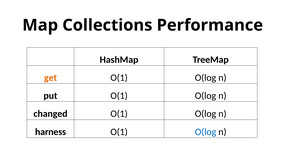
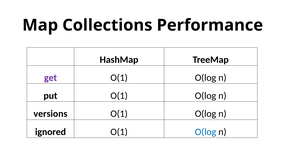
get colour: orange -> purple (51, 78)
changed: changed -> versions (50, 114)
harness: harness -> ignored (51, 132)
